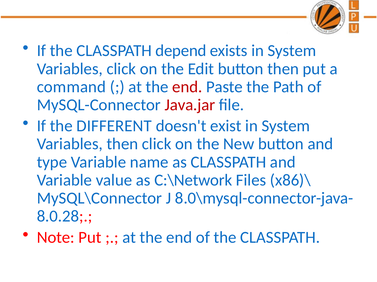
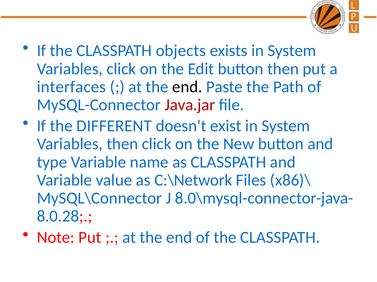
depend: depend -> objects (181, 51)
command: command -> interfaces (71, 87)
end colour: red -> black (187, 87)
